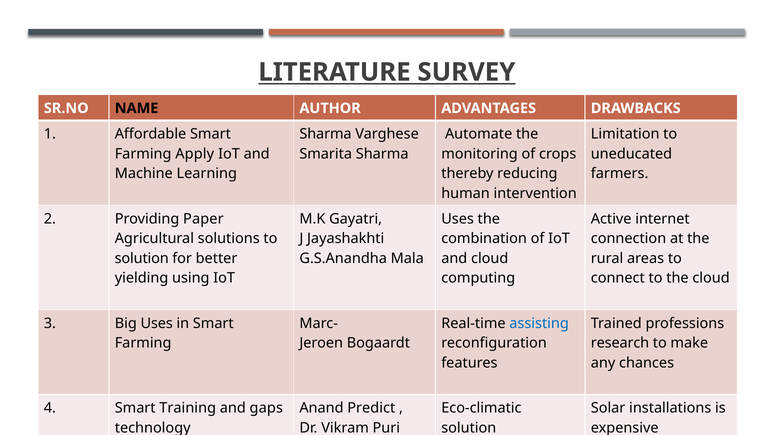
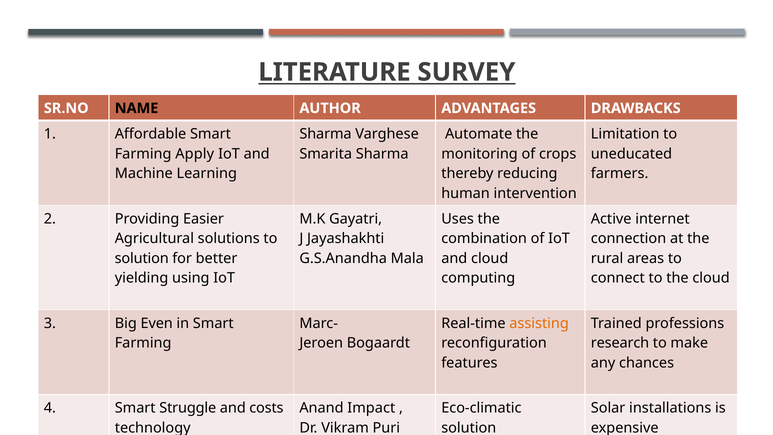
Paper: Paper -> Easier (203, 219)
Big Uses: Uses -> Even (157, 323)
assisting colour: blue -> orange (539, 323)
Training: Training -> Struggle (188, 408)
gaps: gaps -> costs (266, 408)
Predict: Predict -> Impact (371, 408)
